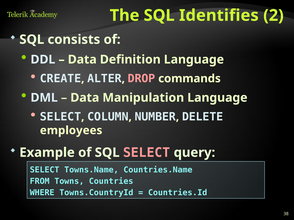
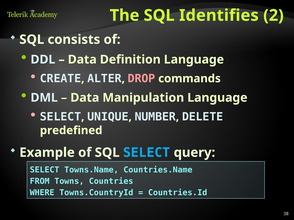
COLUMN: COLUMN -> UNIQUE (108, 117)
employees: employees -> predefined (71, 131)
SELECT colour: pink -> light blue (147, 153)
